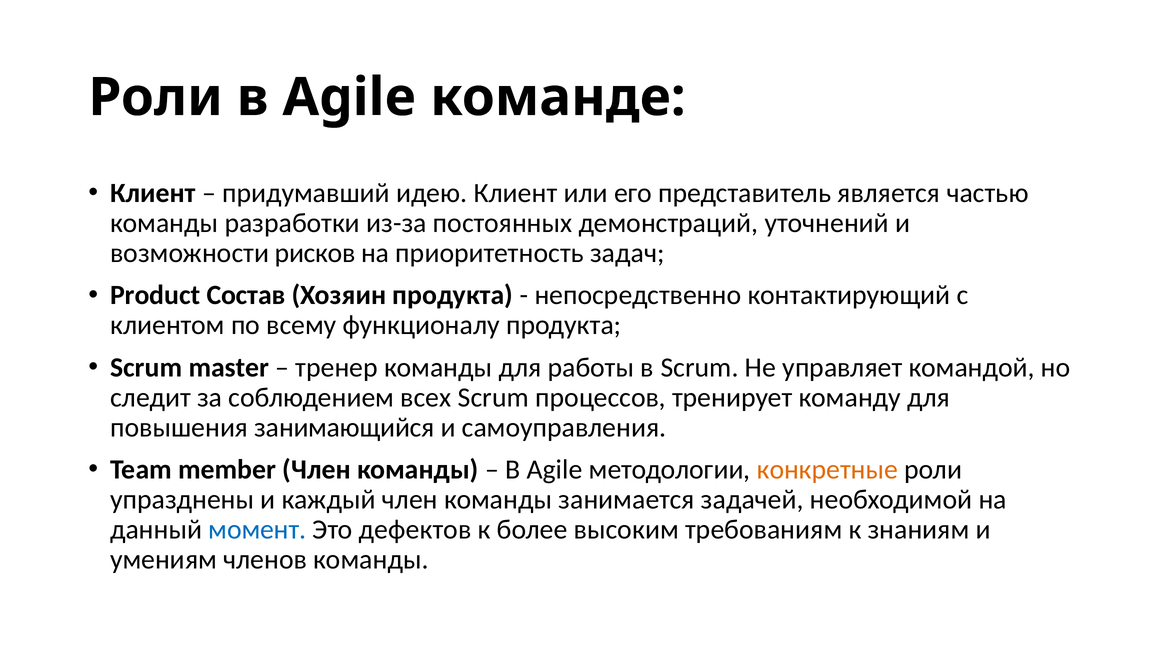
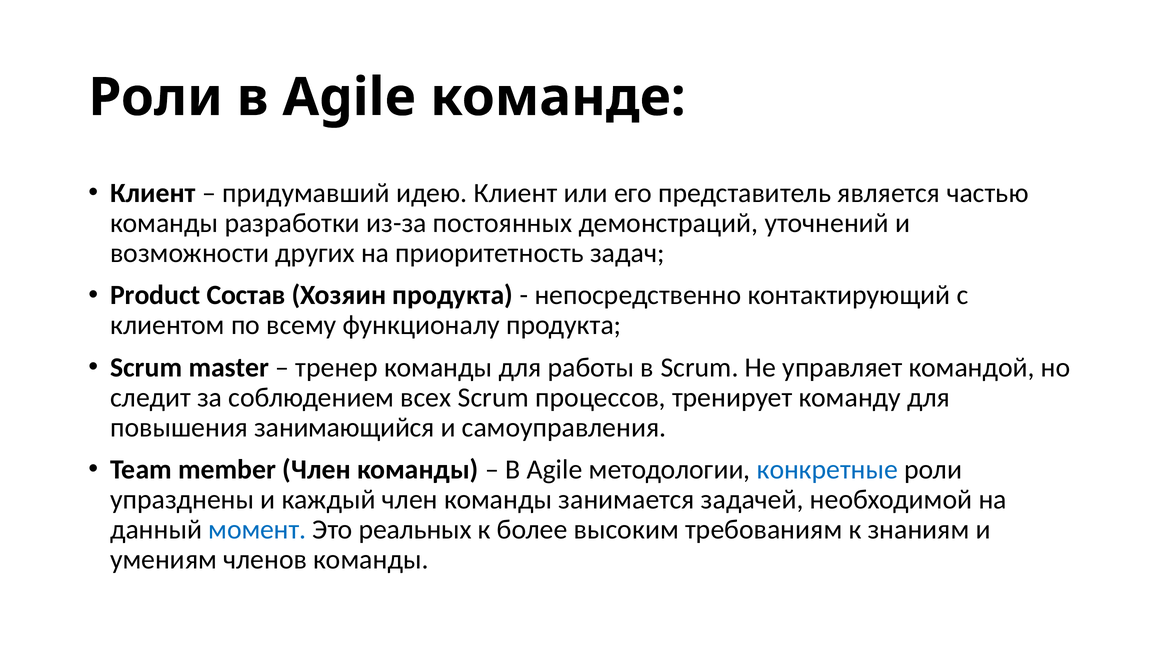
рисков: рисков -> других (315, 253)
конкретные colour: orange -> blue (827, 469)
дефектов: дефектов -> реальных (415, 529)
